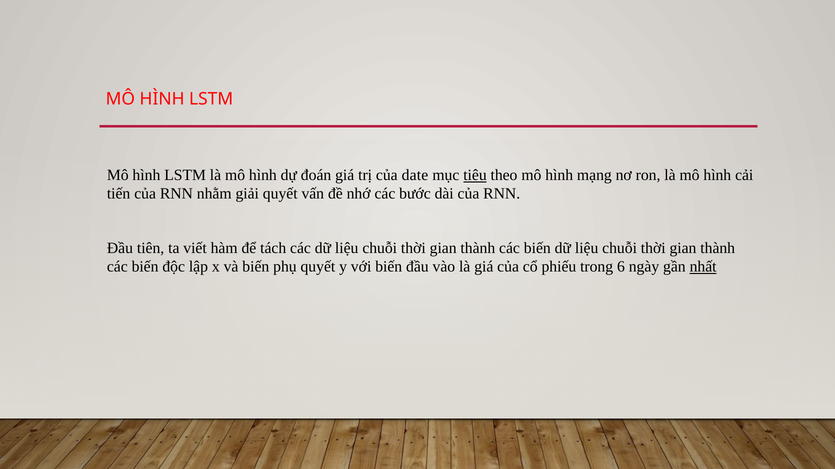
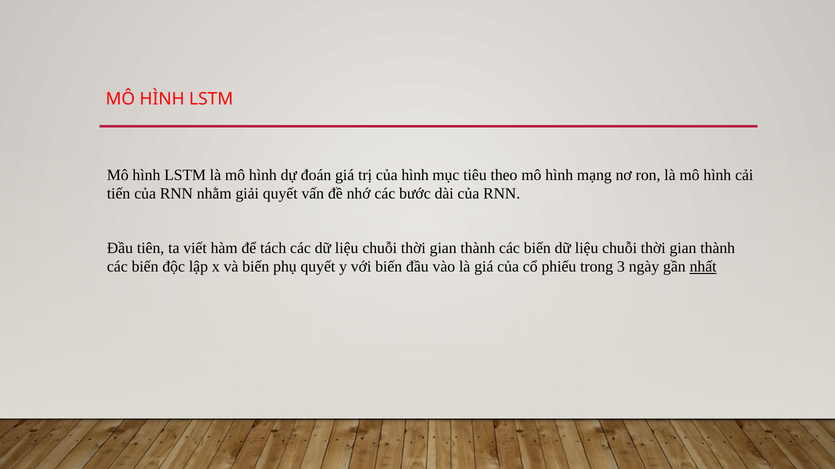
của date: date -> hình (415, 175)
tiêu underline: present -> none (475, 175)
6: 6 -> 3 (621, 267)
